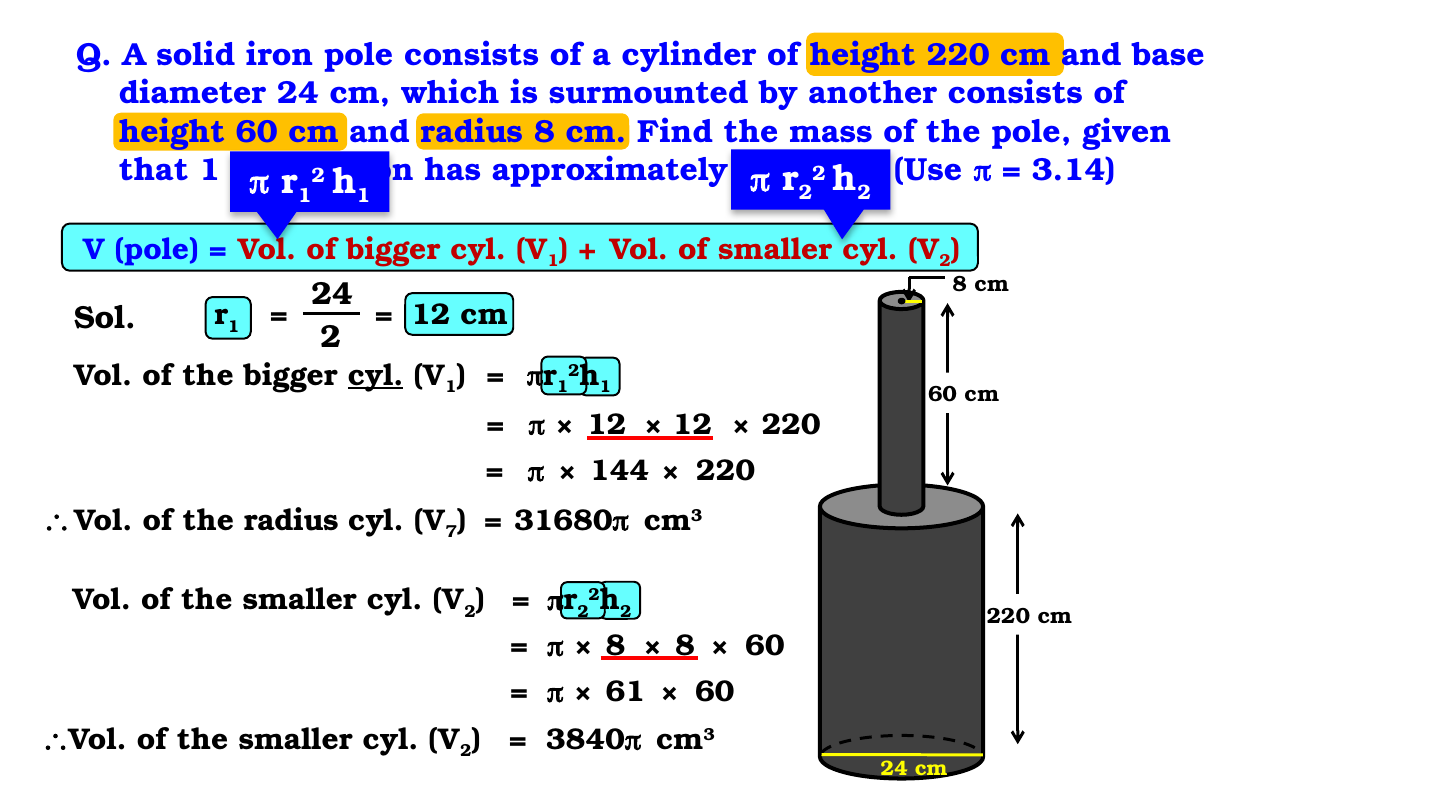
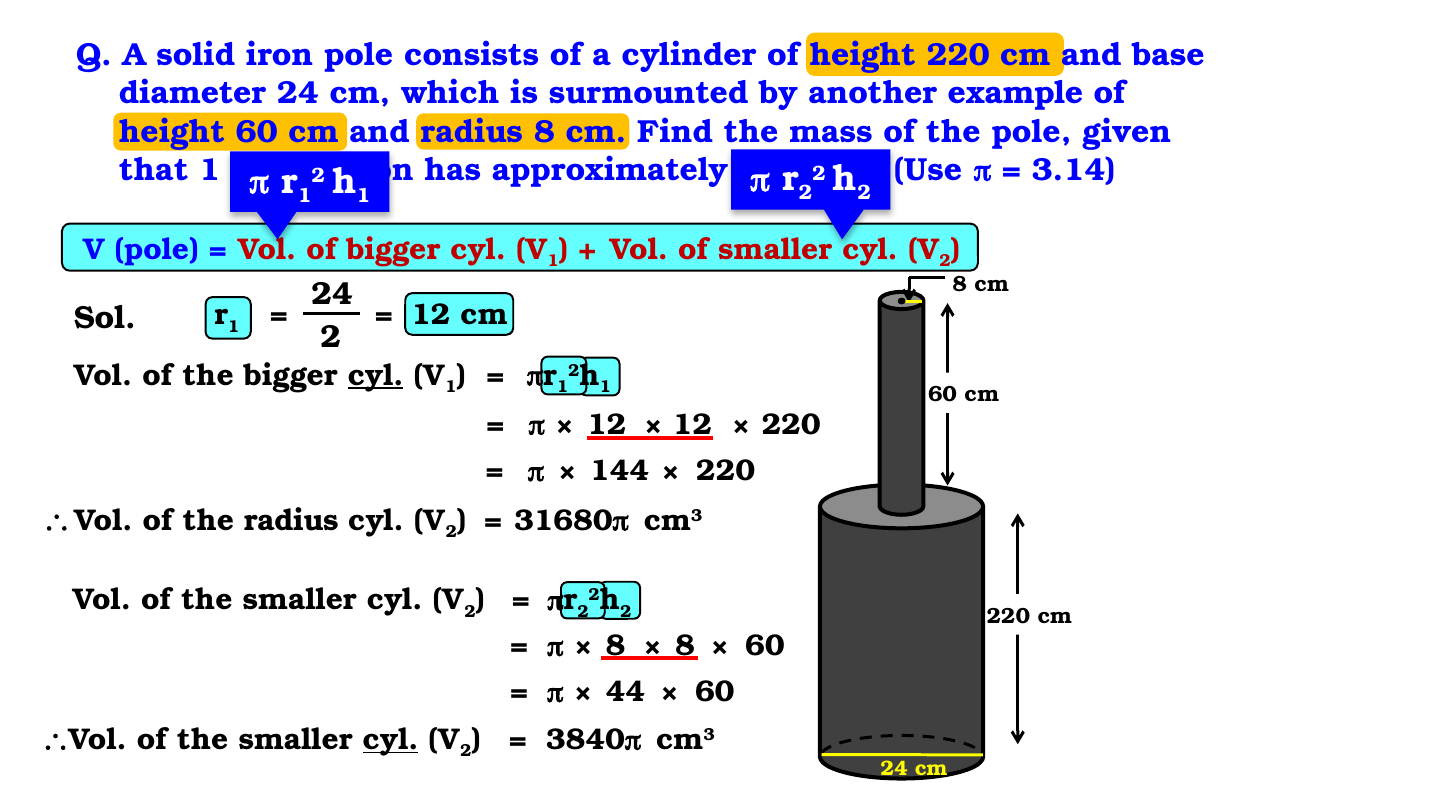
another consists: consists -> example (1016, 93)
7: 7 -> 2 (451, 532)
61: 61 -> 44 (625, 692)
cyl underline: none -> present (391, 739)
